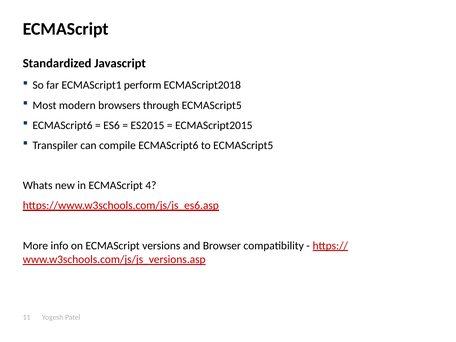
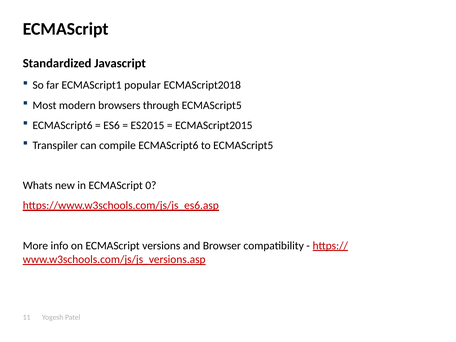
perform: perform -> popular (143, 85)
4: 4 -> 0 (151, 185)
